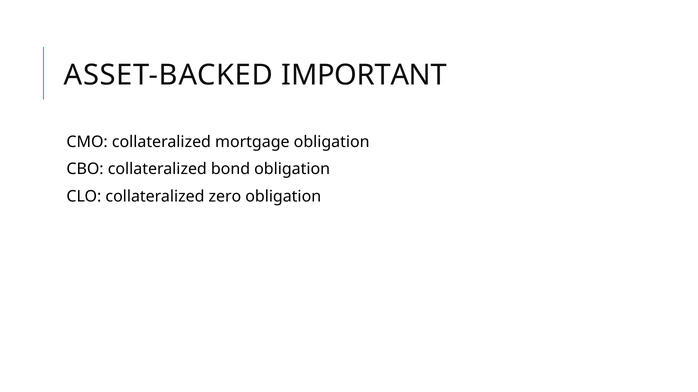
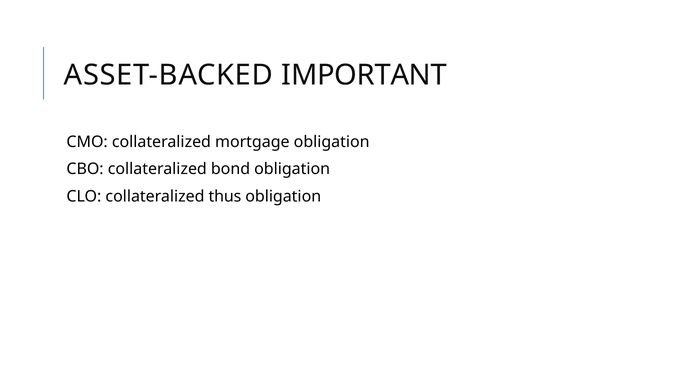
zero: zero -> thus (225, 197)
